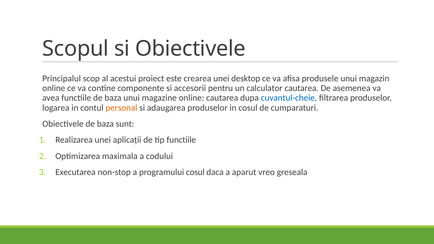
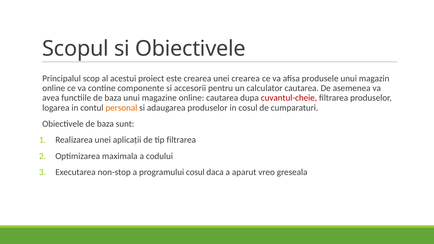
unei desktop: desktop -> crearea (246, 78)
cuvantul-cheie colour: blue -> red (289, 98)
tip functiile: functiile -> filtrarea (181, 140)
